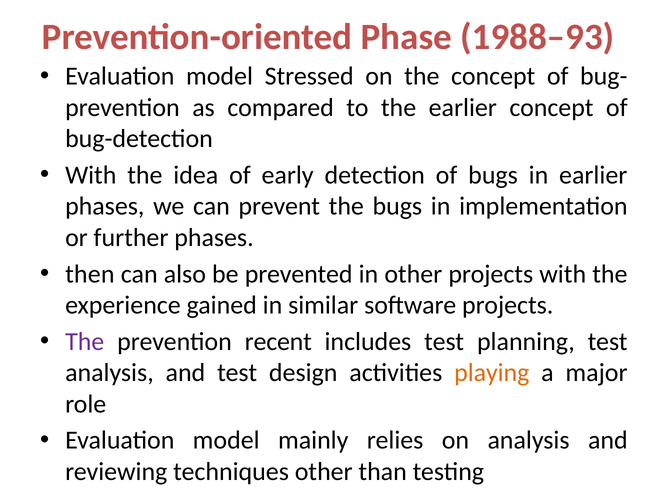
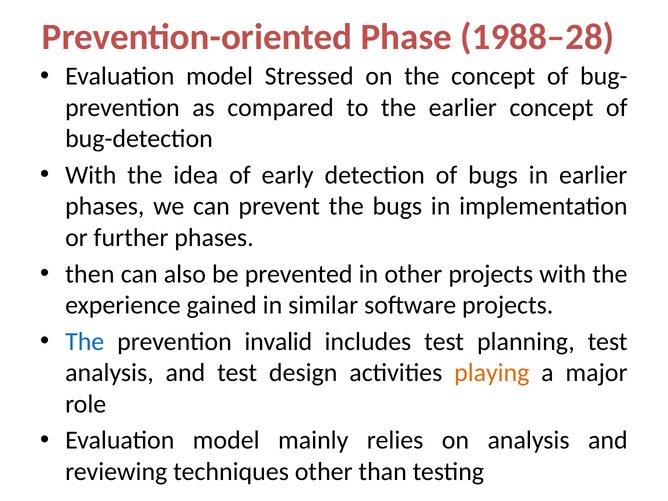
1988–93: 1988–93 -> 1988–28 (537, 37)
The colour: purple -> blue (85, 342)
recent: recent -> invalid (278, 342)
